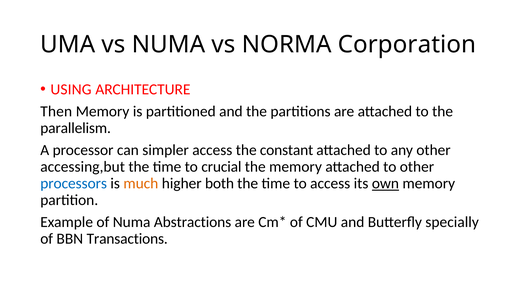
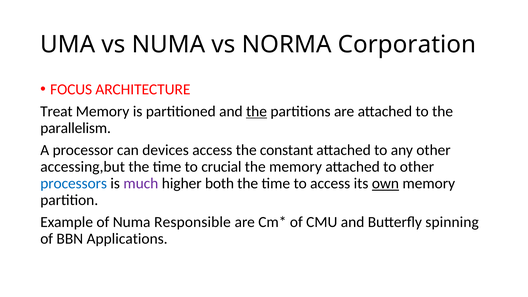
USING: USING -> FOCUS (71, 89)
Then: Then -> Treat (56, 111)
the underline: none -> present (257, 111)
simpler: simpler -> devices (166, 150)
much colour: orange -> purple (141, 183)
Abstractions: Abstractions -> Responsible (192, 222)
specially: specially -> spinning (452, 222)
Transactions: Transactions -> Applications (127, 239)
